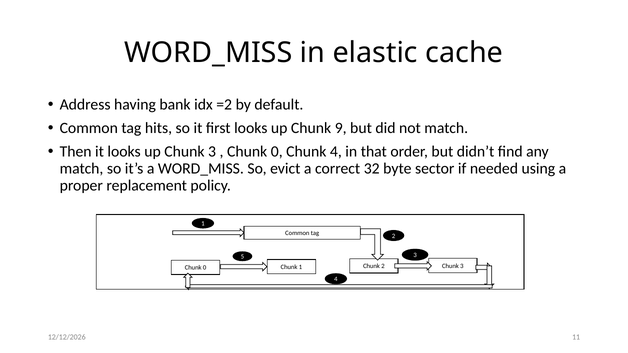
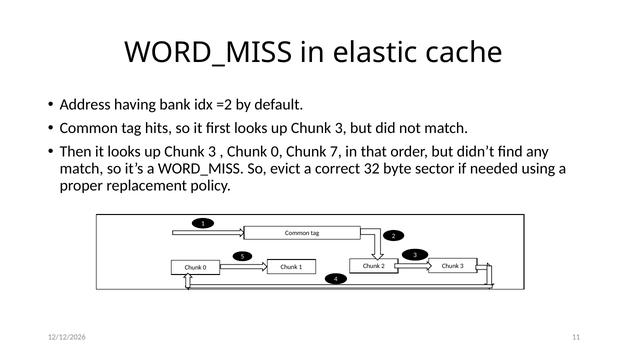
9: 9 -> 3 (341, 128)
Chunk 4: 4 -> 7 (336, 152)
